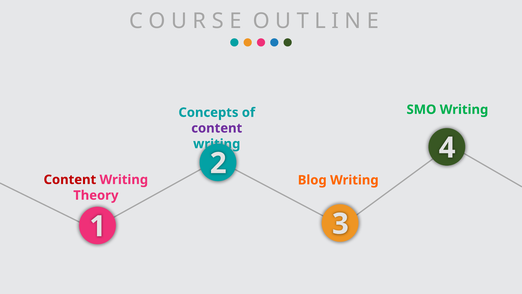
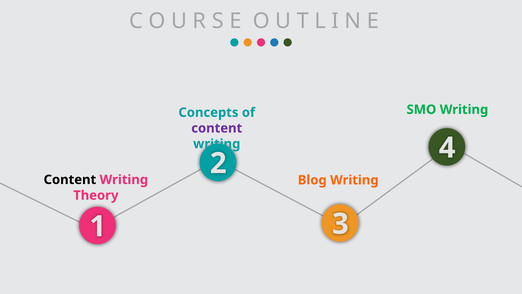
Content colour: red -> black (70, 179)
